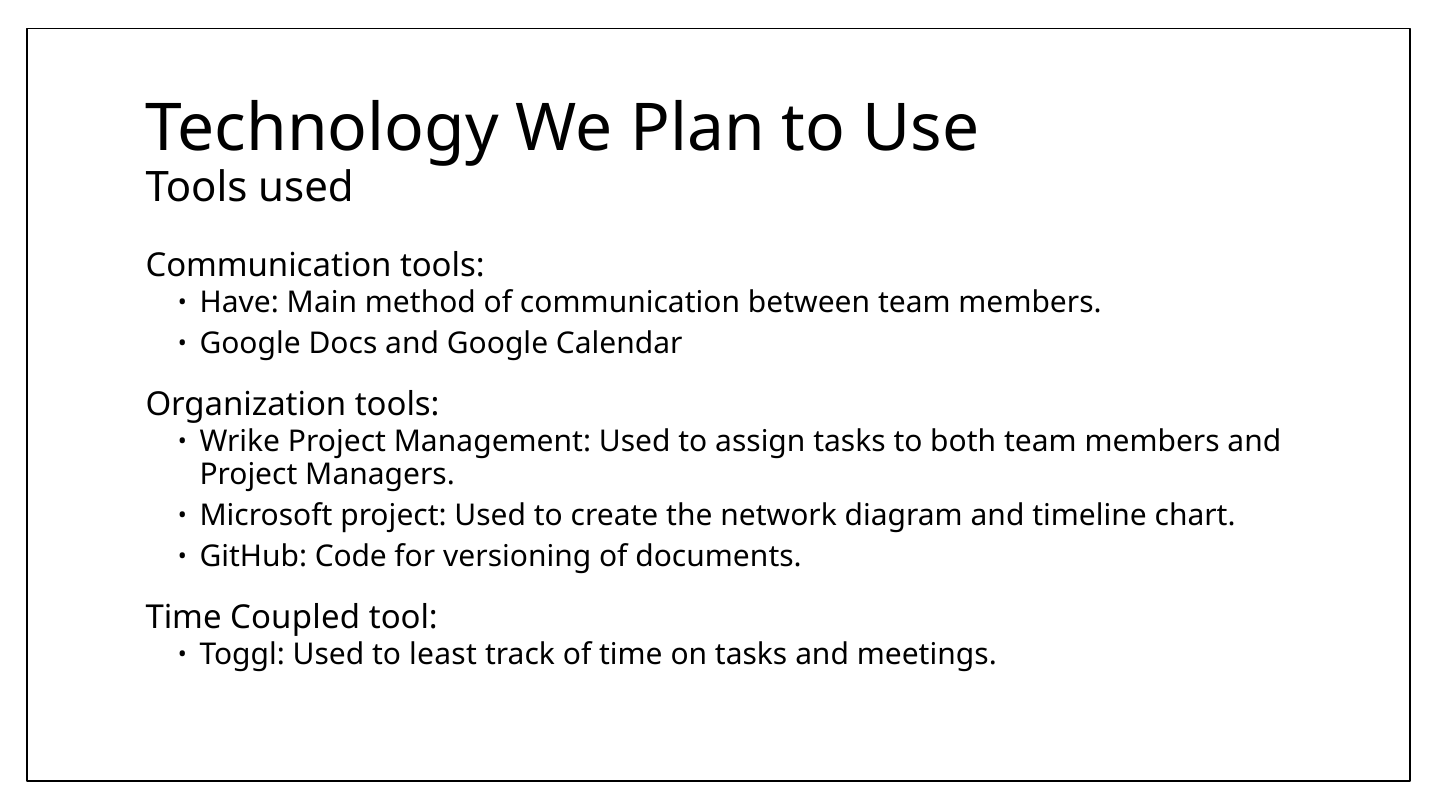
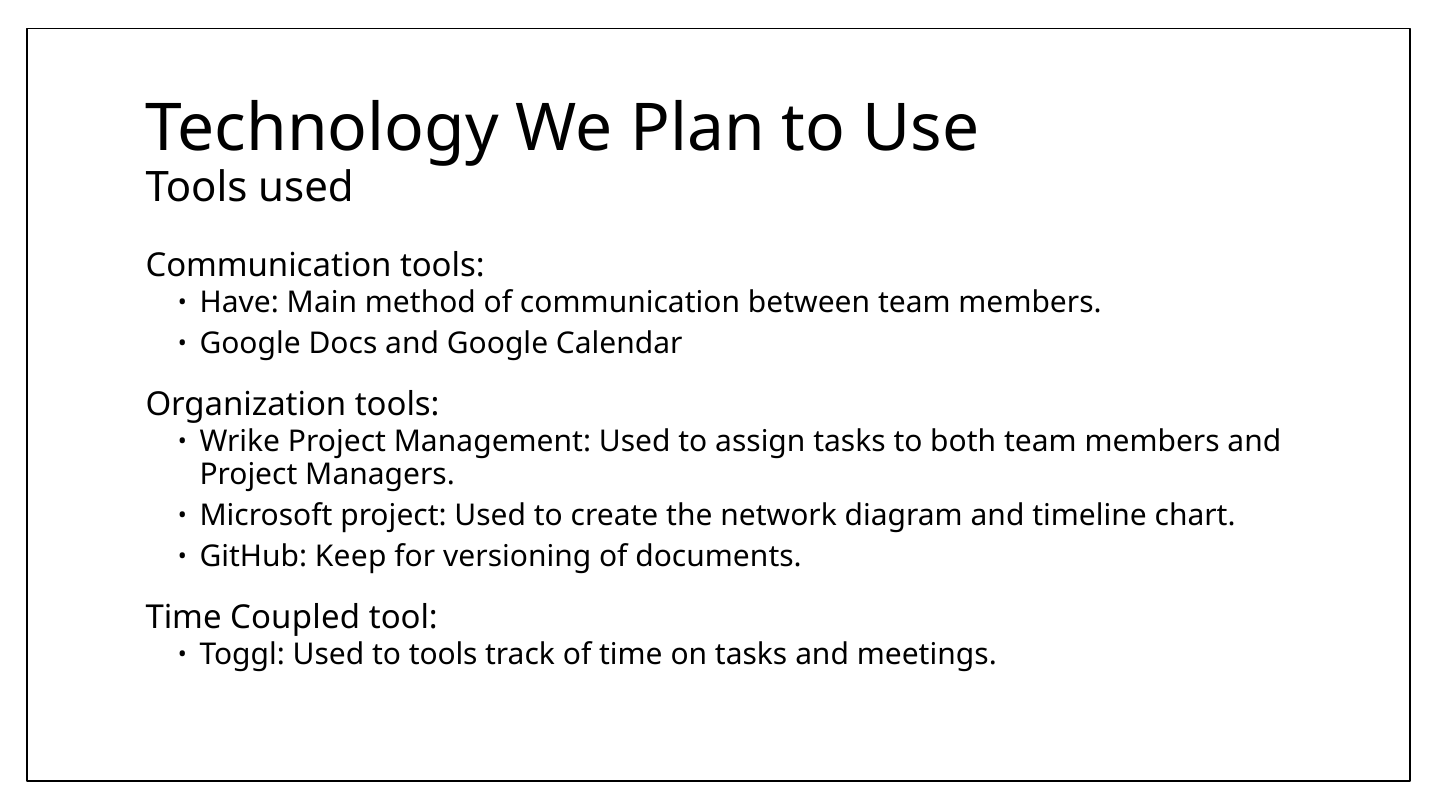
Code: Code -> Keep (351, 557)
to least: least -> tools (443, 655)
